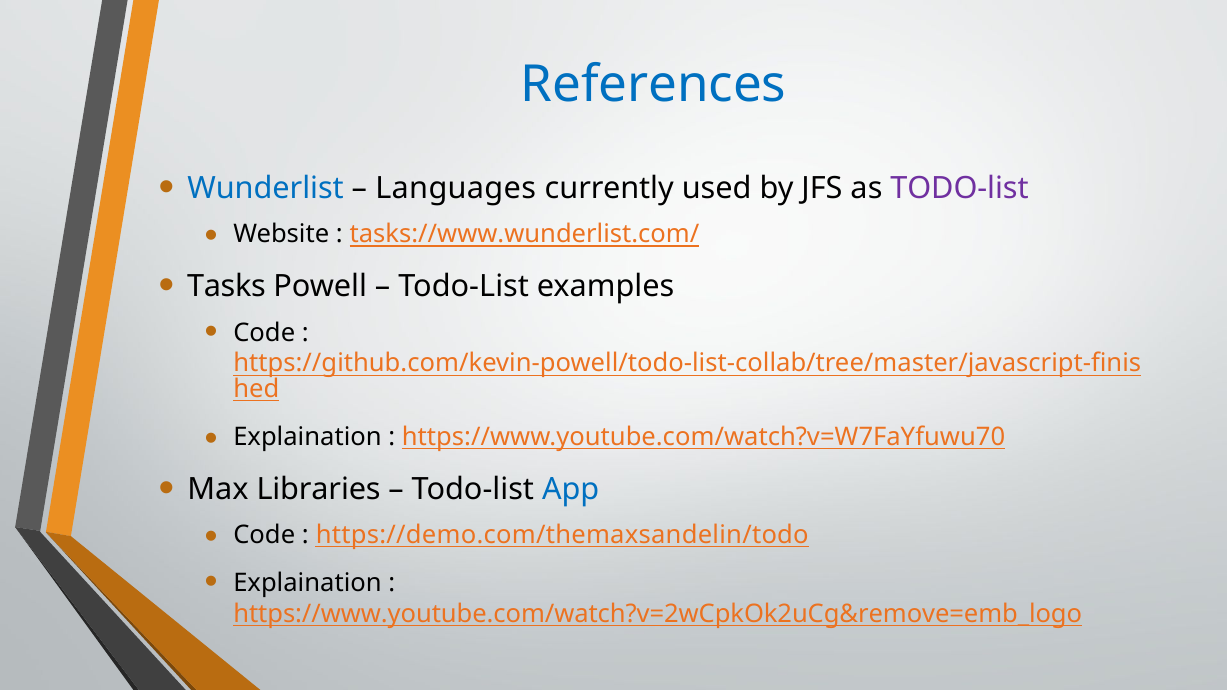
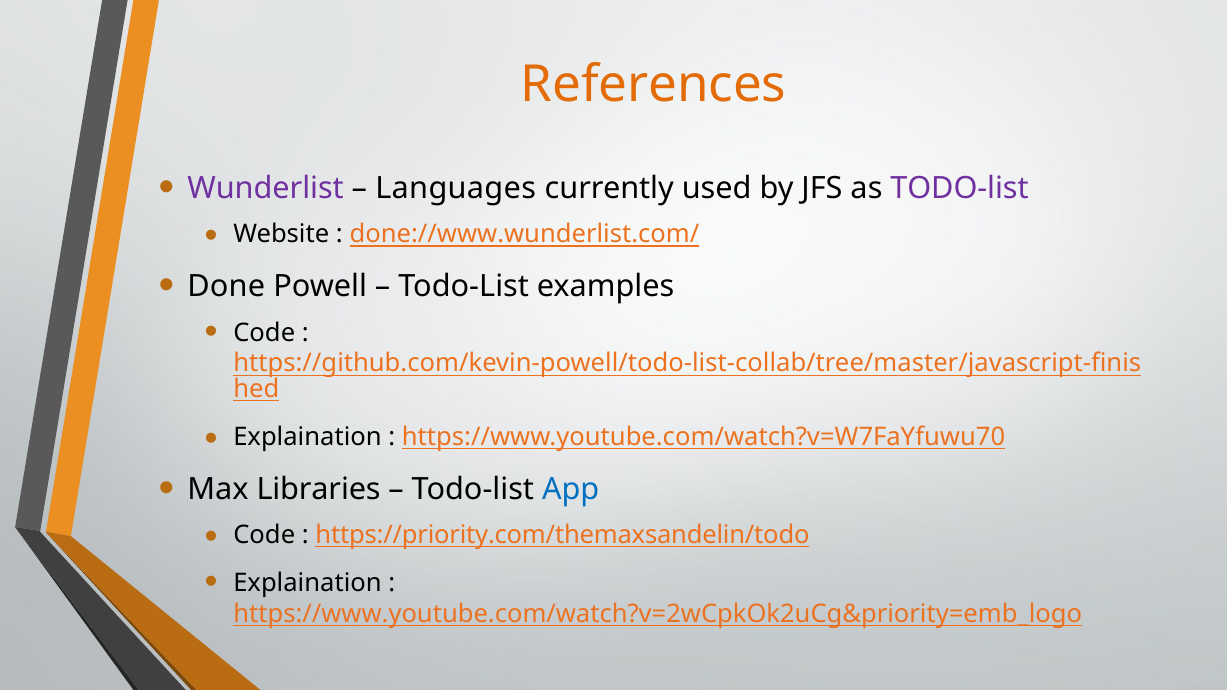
References colour: blue -> orange (654, 85)
Wunderlist colour: blue -> purple (266, 188)
tasks://www.wunderlist.com/: tasks://www.wunderlist.com/ -> done://www.wunderlist.com/ (524, 235)
Tasks: Tasks -> Done (226, 287)
https://demo.com/themaxsandelin/todo: https://demo.com/themaxsandelin/todo -> https://priority.com/themaxsandelin/todo (562, 535)
https://www.youtube.com/watch?v=2wCpkOk2uCg&remove=emb_logo: https://www.youtube.com/watch?v=2wCpkOk2uCg&remove=emb_logo -> https://www.youtube.com/watch?v=2wCpkOk2uCg&priority=emb_logo (658, 614)
